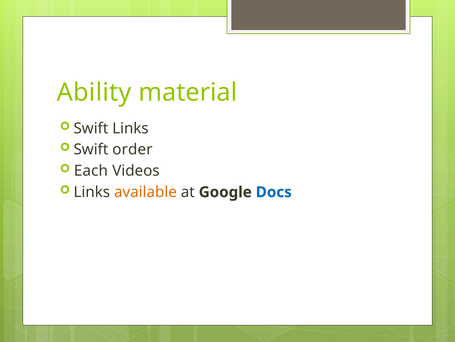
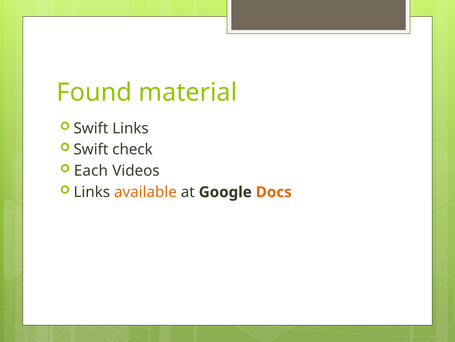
Ability: Ability -> Found (94, 92)
order: order -> check (133, 149)
Docs colour: blue -> orange (274, 192)
